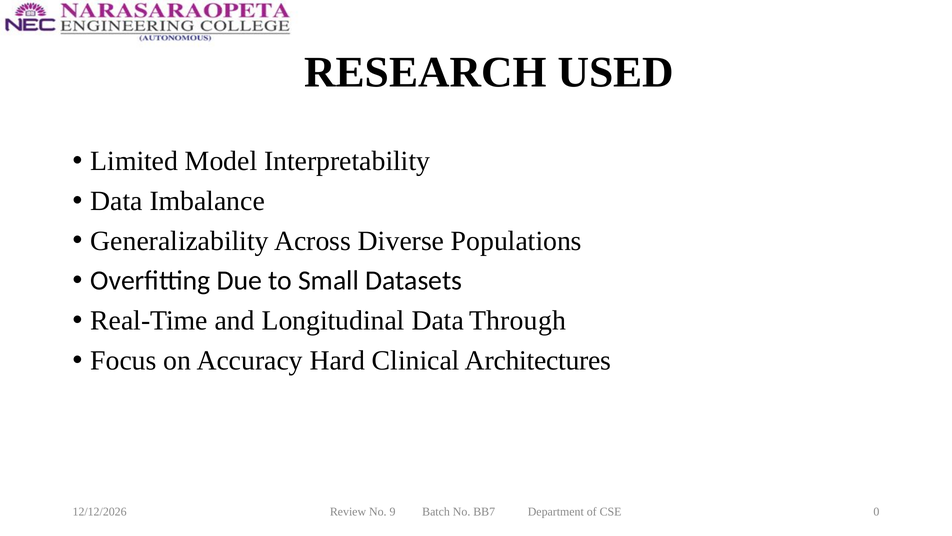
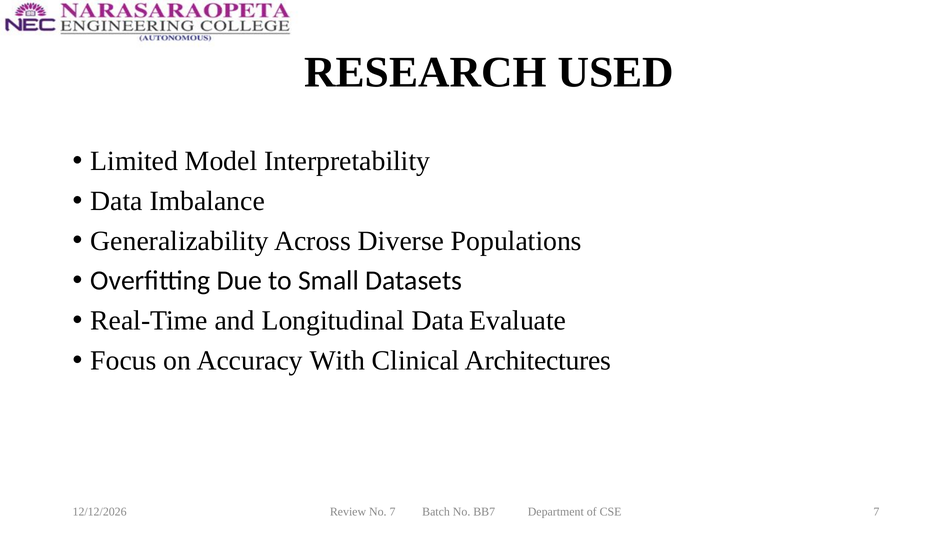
Through: Through -> Evaluate (518, 320)
Hard: Hard -> With (337, 360)
No 9: 9 -> 7 (392, 511)
CSE 0: 0 -> 7 (876, 511)
